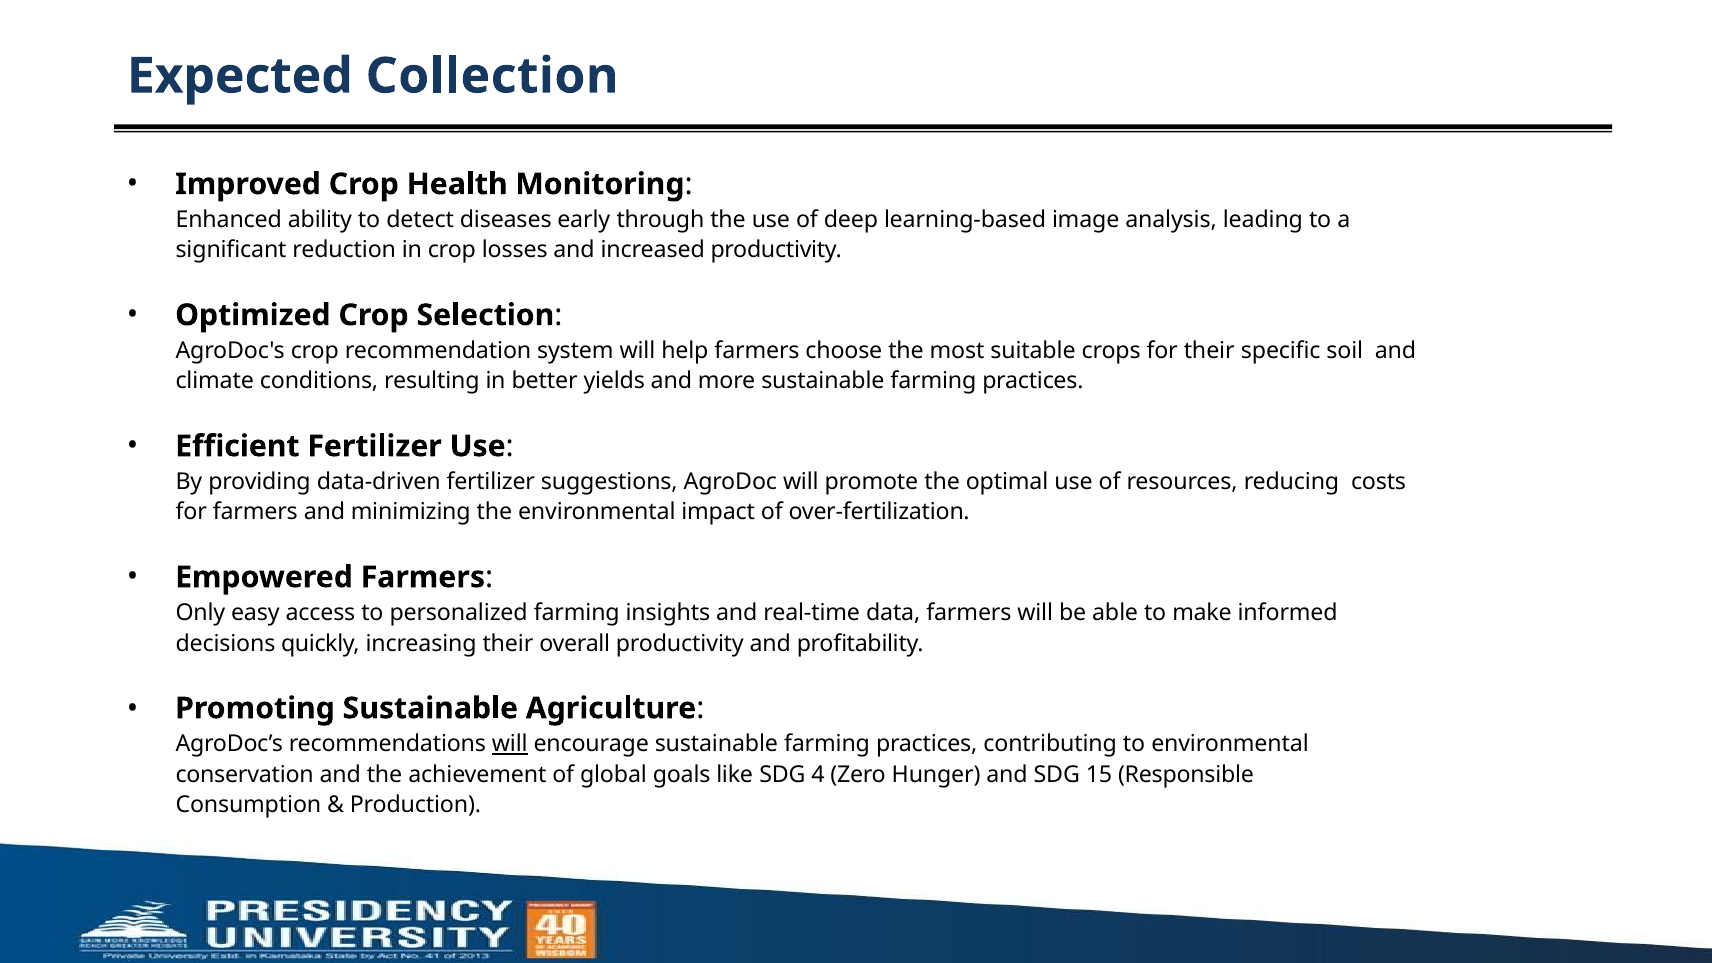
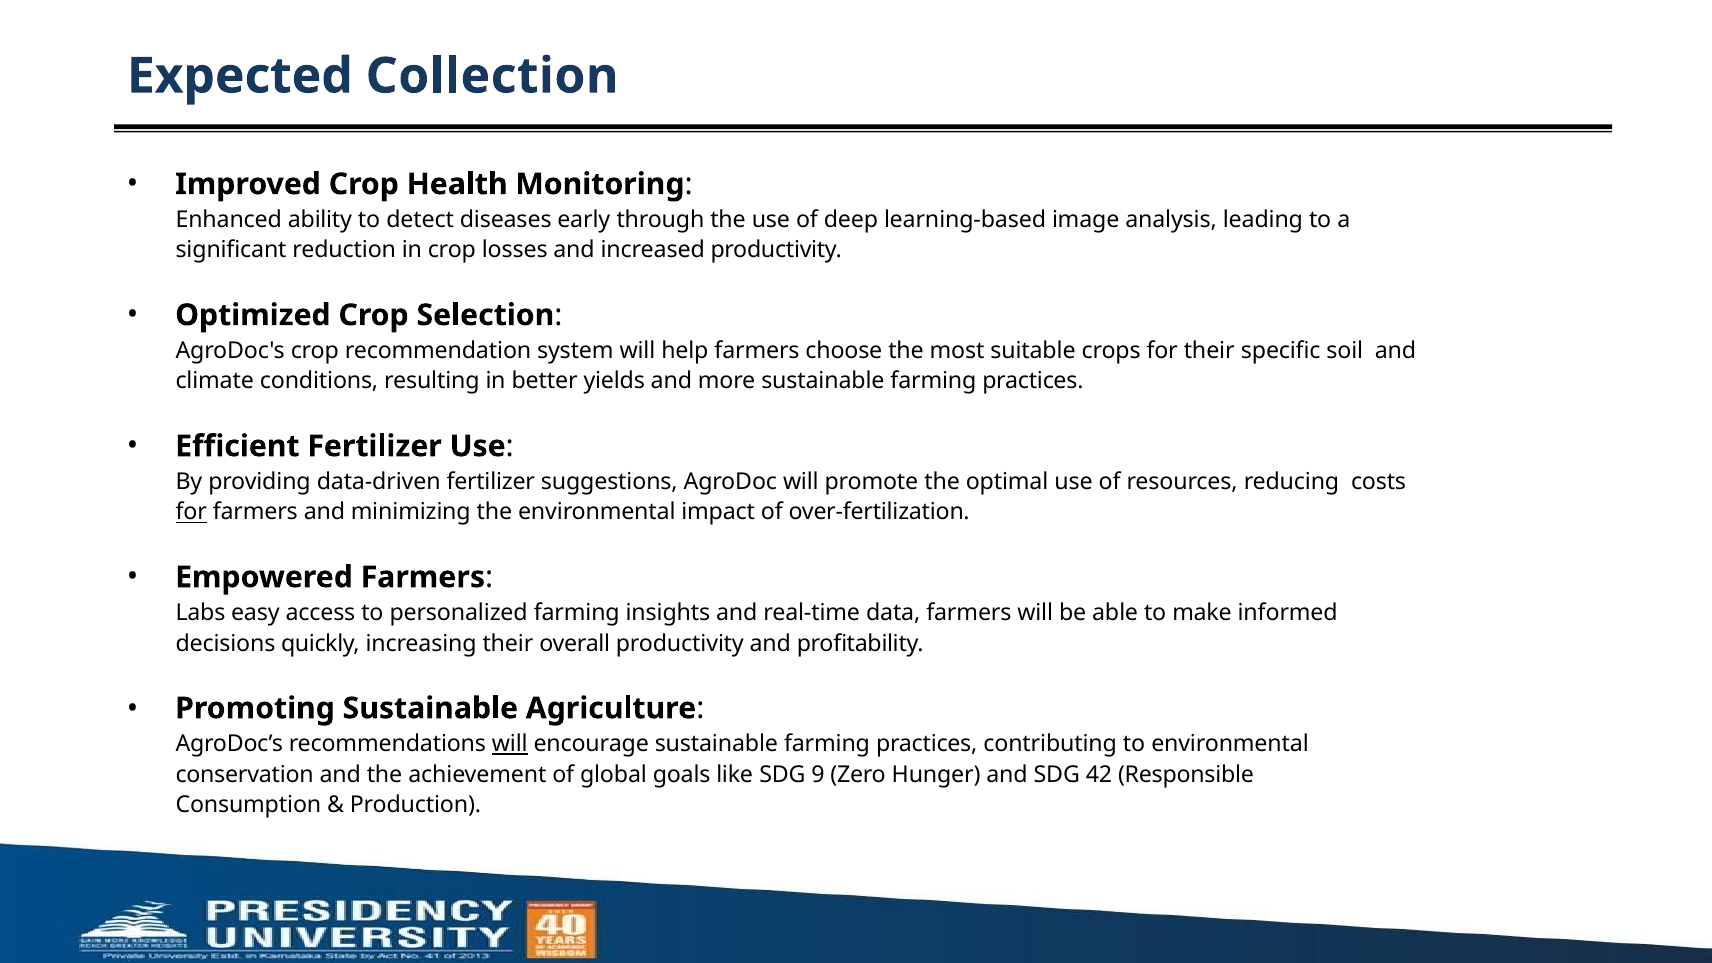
for underline: none -> present (191, 512)
Only: Only -> Labs (200, 613)
4: 4 -> 9 (818, 774)
15: 15 -> 42 (1099, 774)
